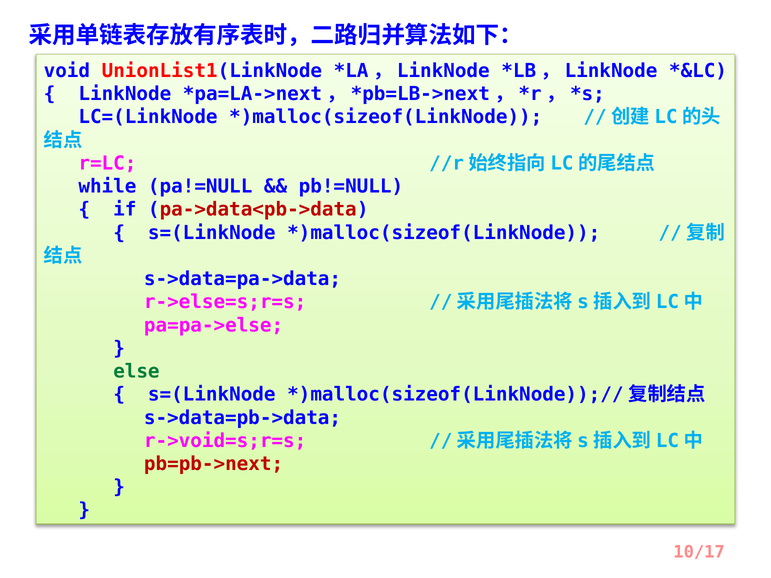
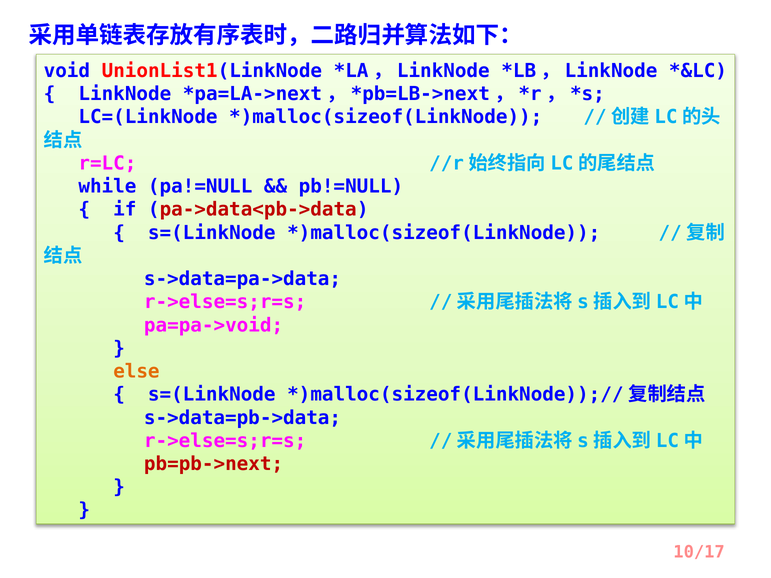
pa=pa->else: pa=pa->else -> pa=pa->void (214, 325)
else colour: green -> orange (136, 372)
r->void=s;r=s: r->void=s;r=s -> r->else=s;r=s (225, 441)
